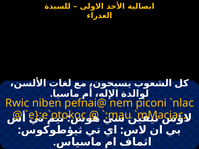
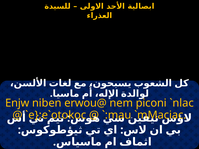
Rwic: Rwic -> Enjw (17, 103)
pefnai@: pefnai@ -> erwou@ (86, 103)
